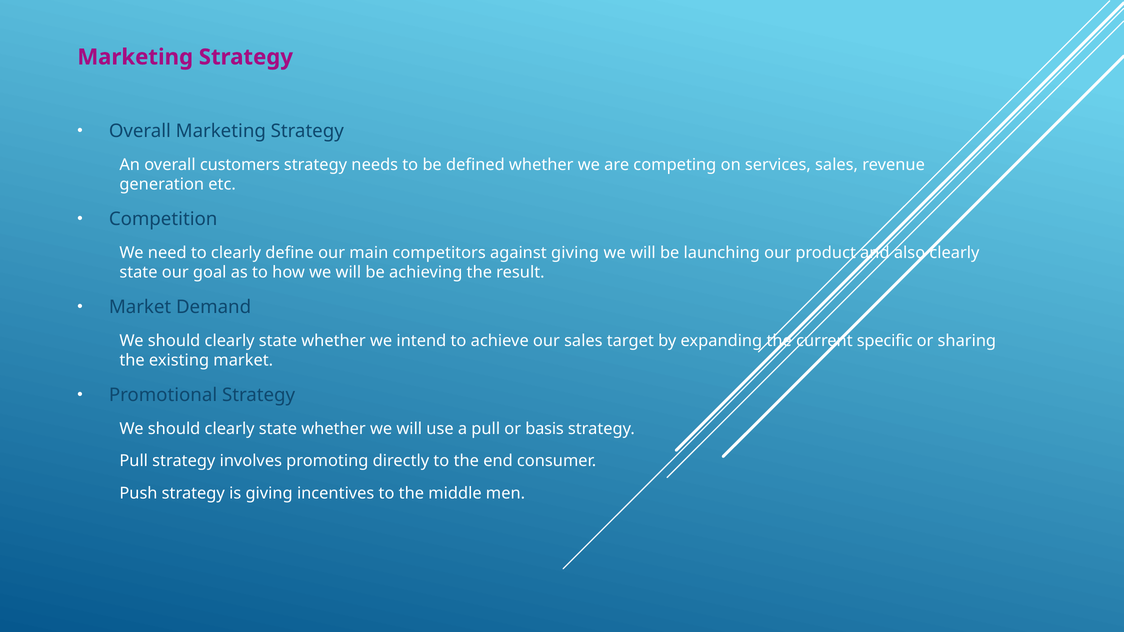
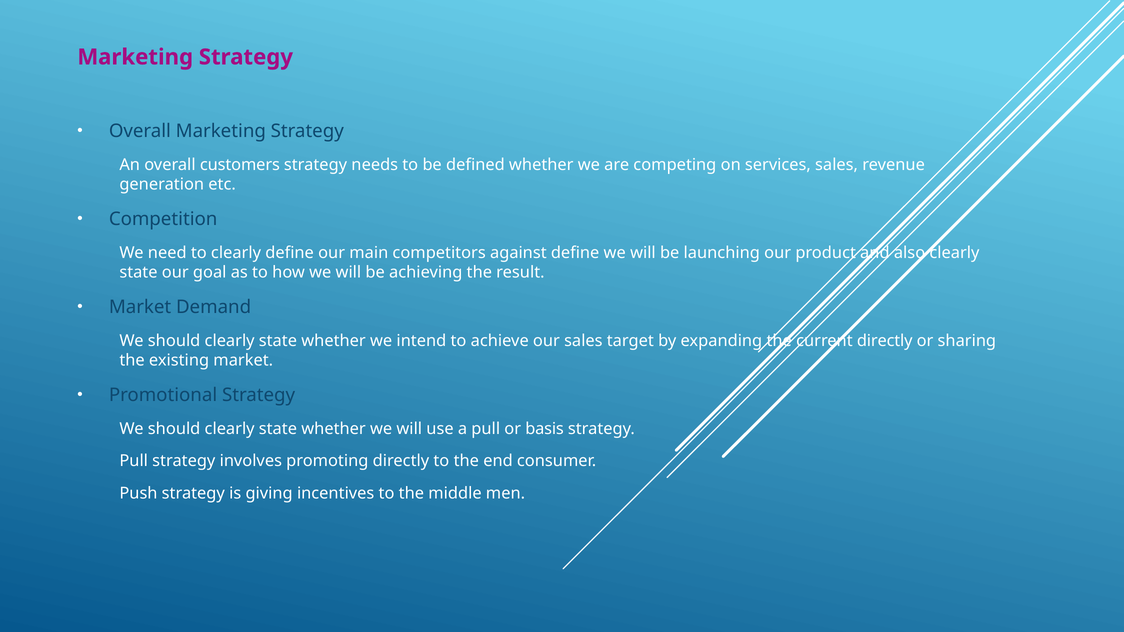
against giving: giving -> define (575, 253)
current specific: specific -> directly (885, 341)
